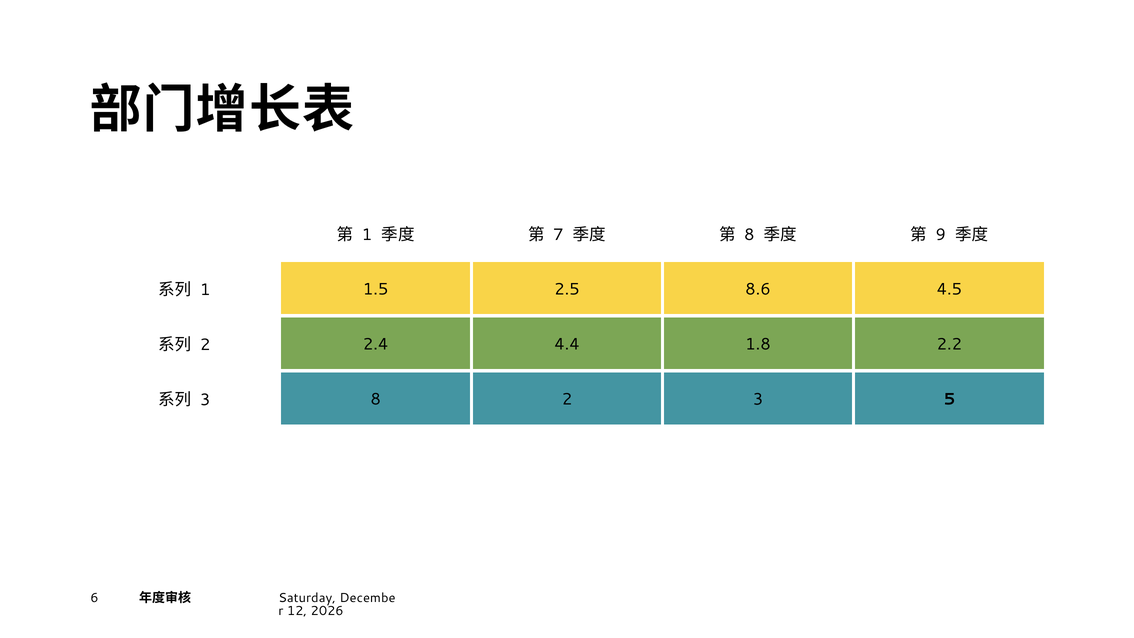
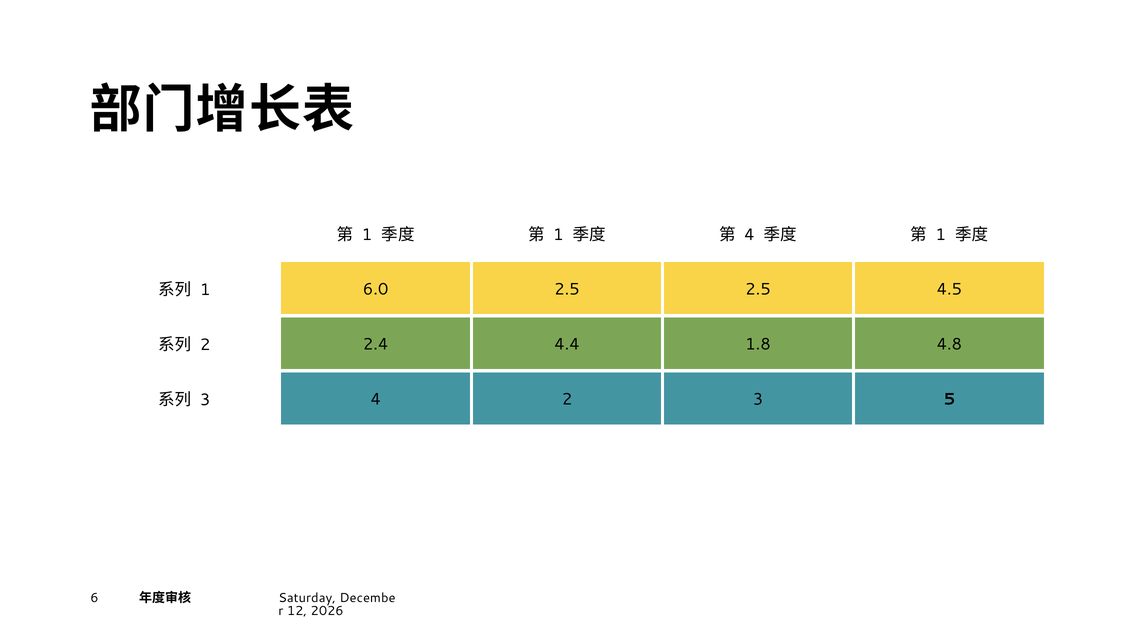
7: 7 -> 1 (558, 235)
8: 8 -> 4 (749, 235)
9: 9 -> 1 (941, 235)
1.5: 1.5 -> 6.0 (376, 289)
2.5 8.6: 8.6 -> 2.5 (758, 289)
2.2: 2.2 -> 4.8 (949, 344)
3 8: 8 -> 4 (376, 399)
